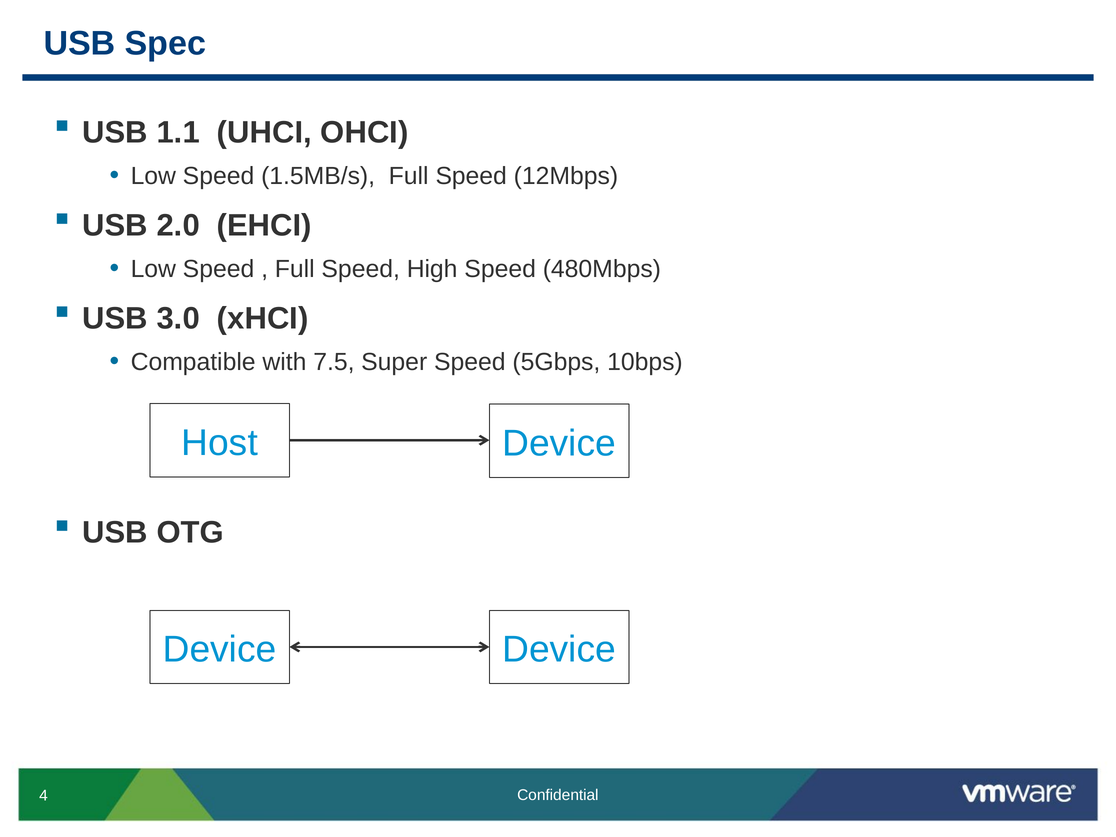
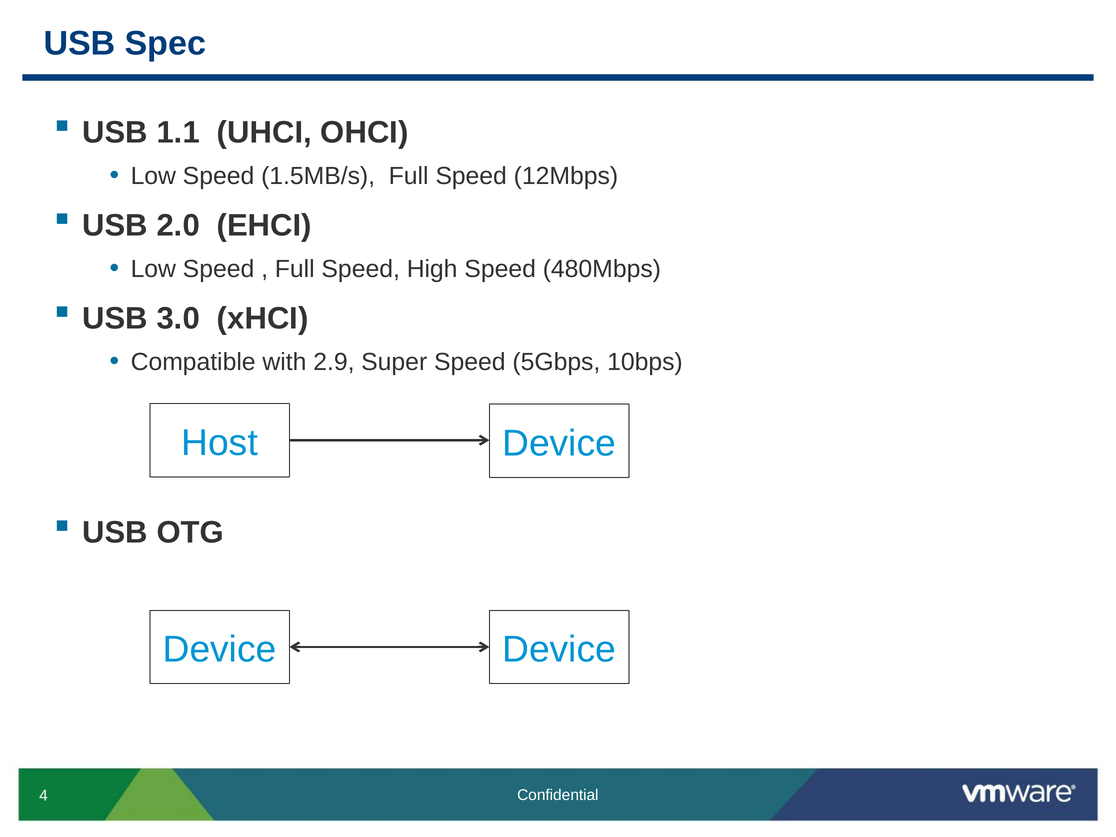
7.5: 7.5 -> 2.9 (334, 362)
